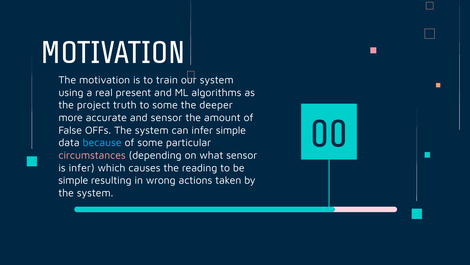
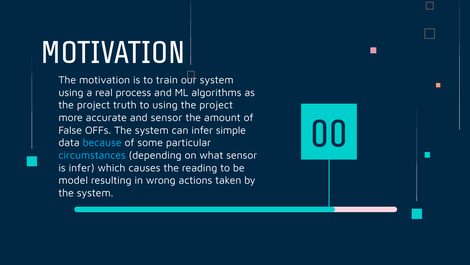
present: present -> process (133, 92)
to some: some -> using (165, 105)
deeper: deeper -> project (216, 105)
circumstances colour: pink -> light blue (92, 155)
simple: simple -> model (73, 180)
